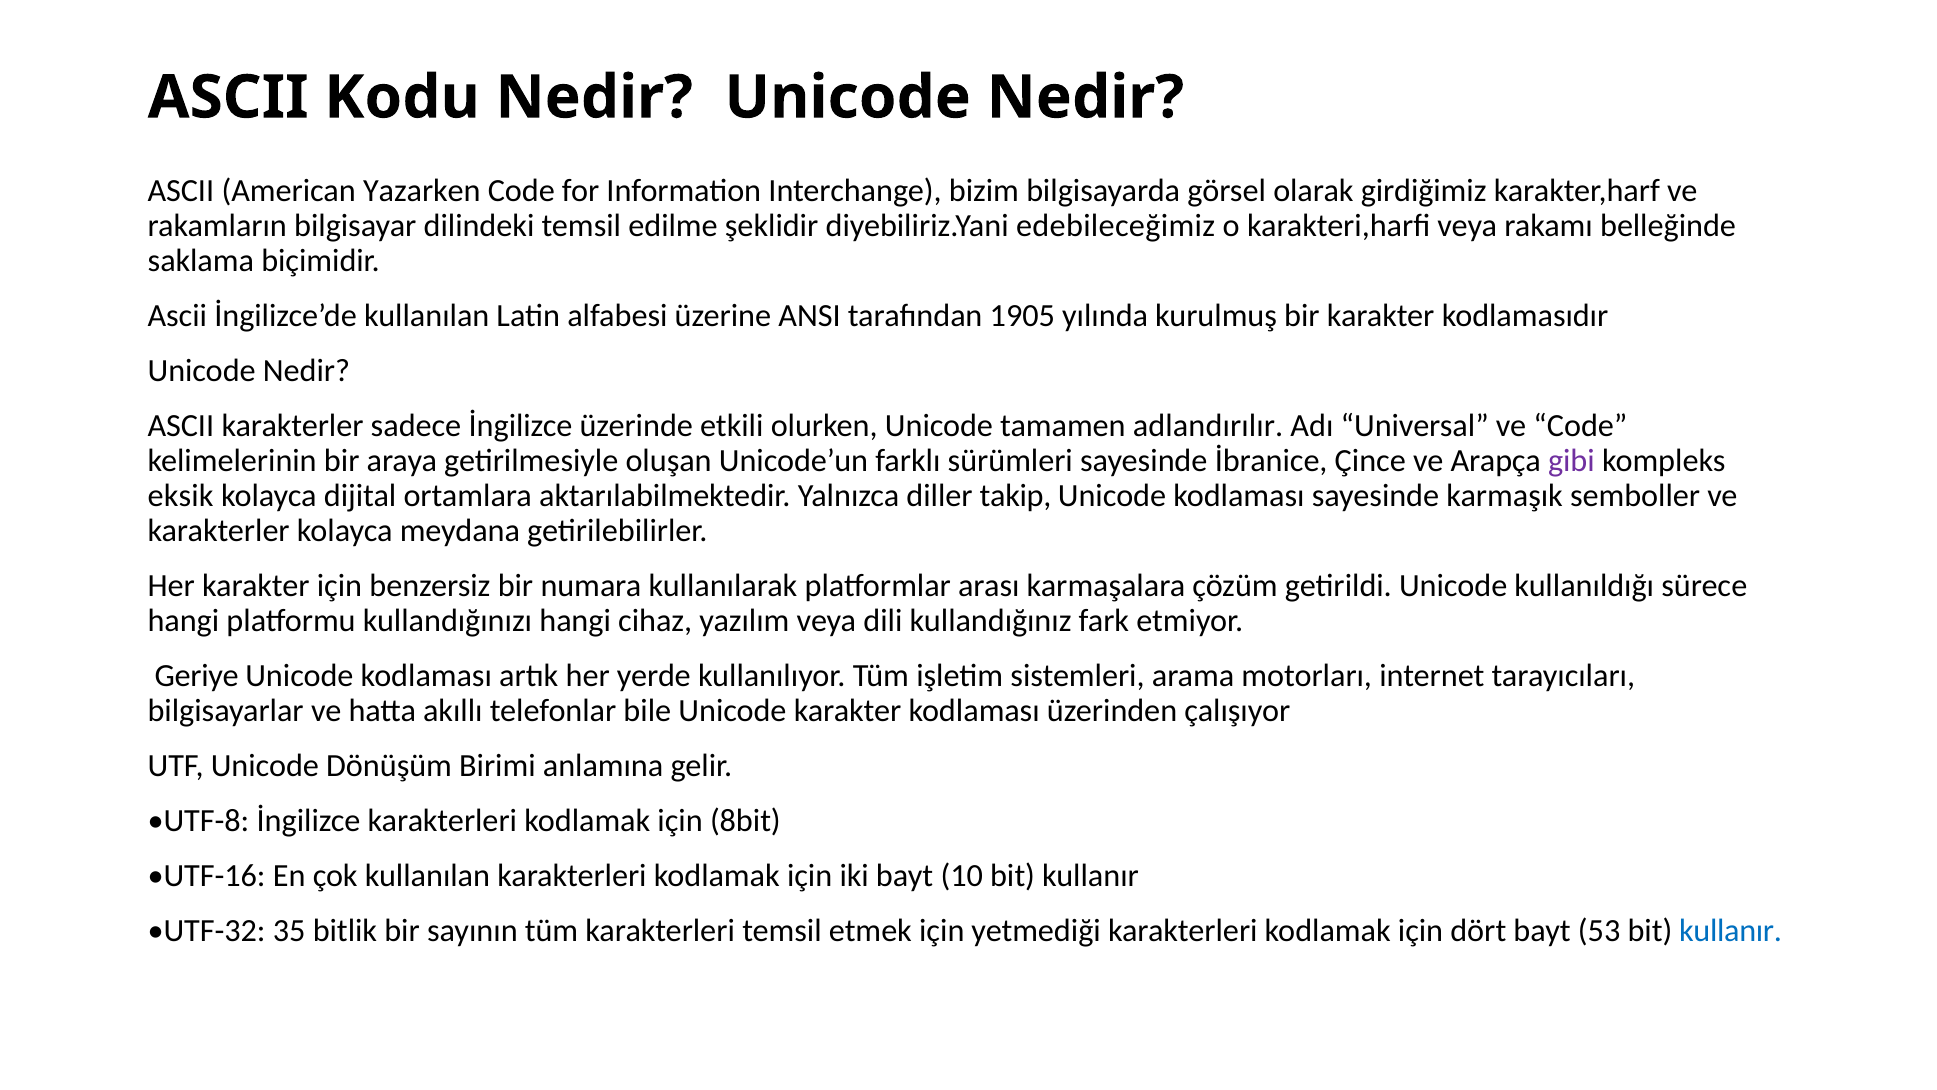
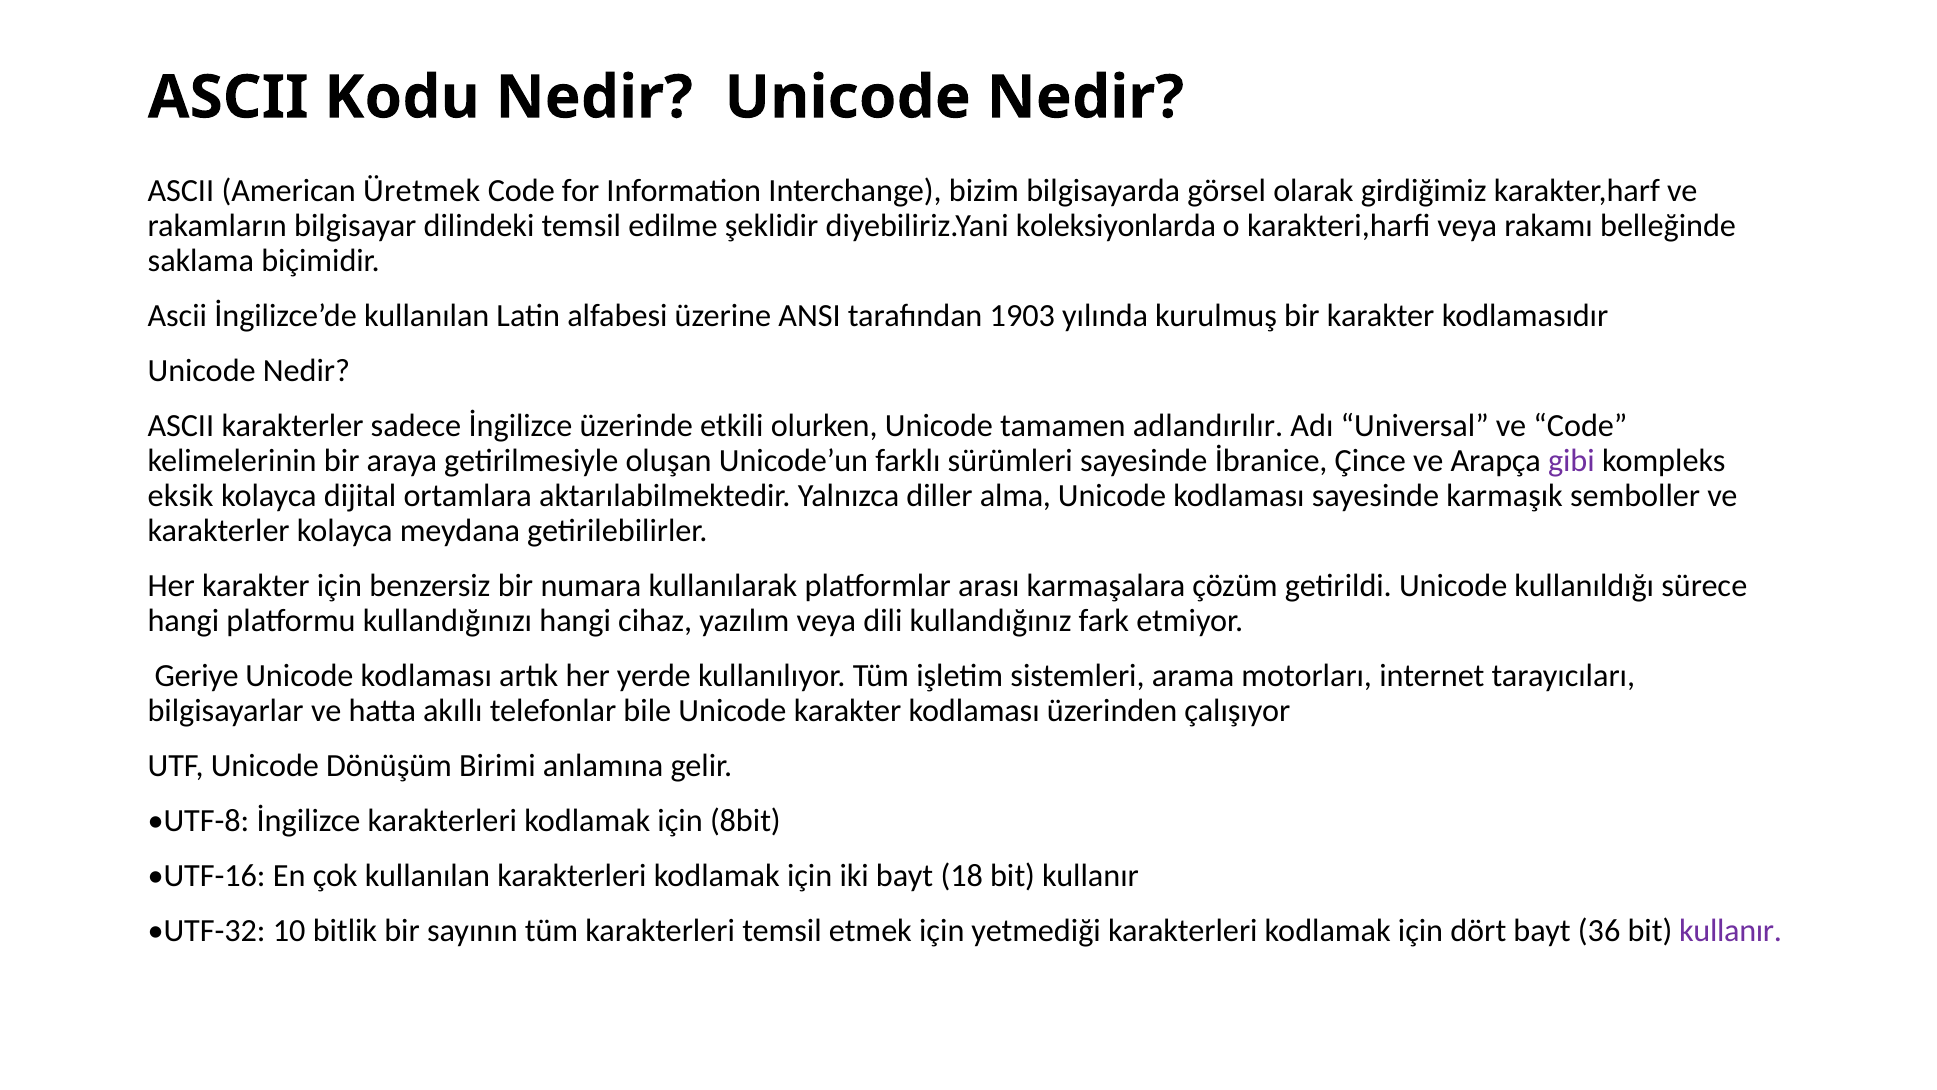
Yazarken: Yazarken -> Üretmek (422, 191)
edebileceğimiz: edebileceğimiz -> koleksiyonlarda (1116, 226)
1905: 1905 -> 1903 (1022, 316)
takip: takip -> alma (1015, 496)
10: 10 -> 18 (962, 875)
35: 35 -> 10 (289, 930)
53: 53 -> 36 (1599, 930)
kullanır colour: blue -> purple (1731, 930)
